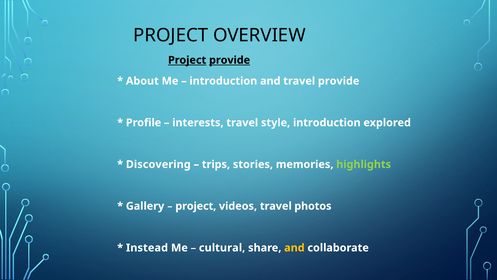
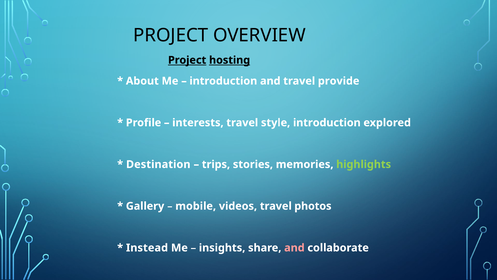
Project provide: provide -> hosting (230, 60)
Discovering: Discovering -> Destination (158, 164)
project: project -> mobile (196, 206)
cultural: cultural -> insights (222, 247)
and colour: yellow -> pink (294, 247)
